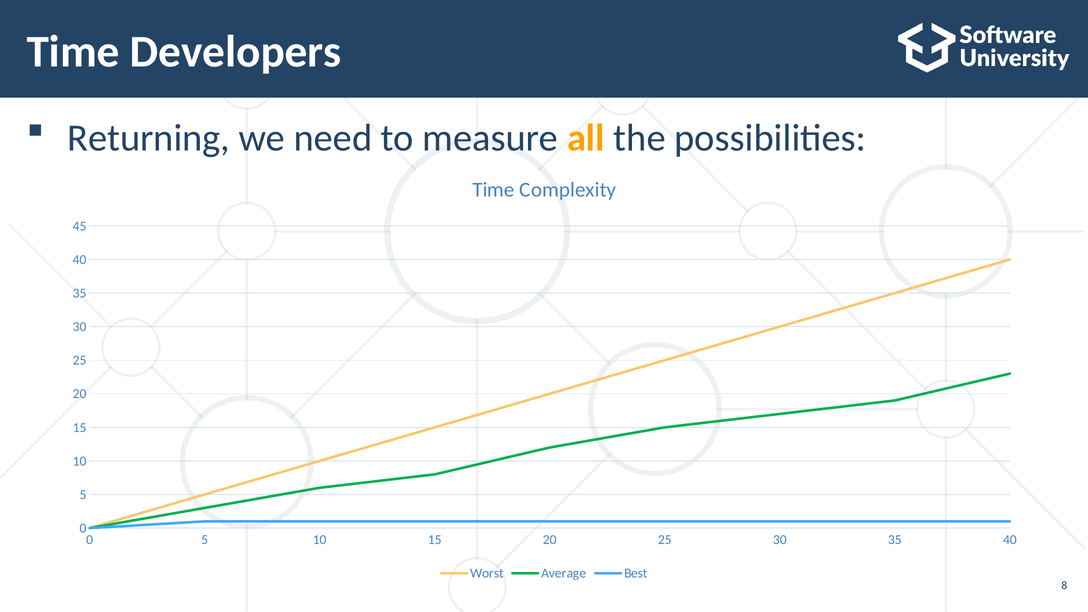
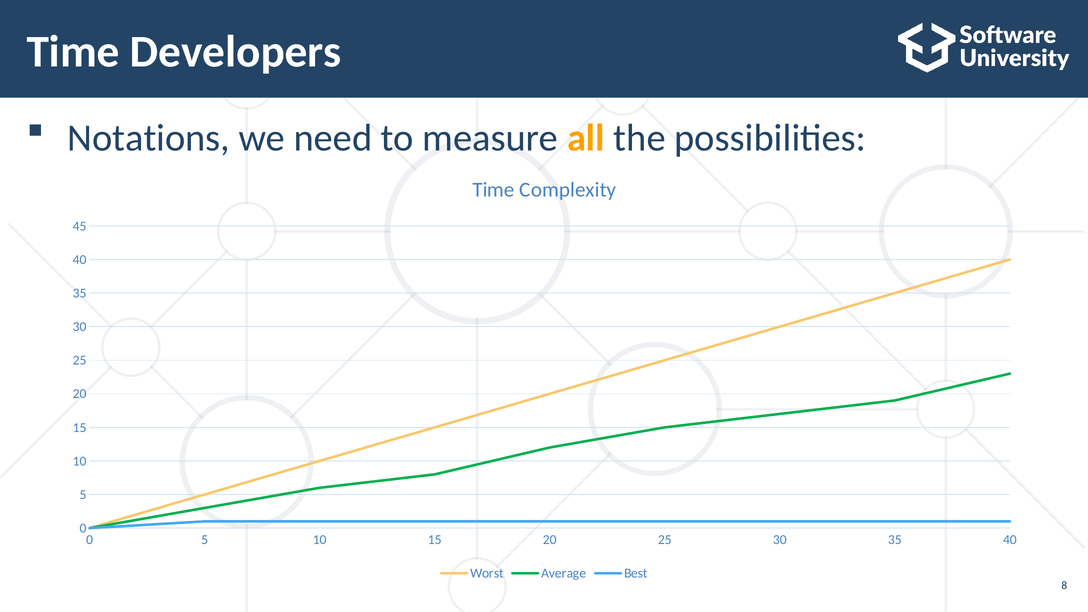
Returning: Returning -> Notations (149, 138)
